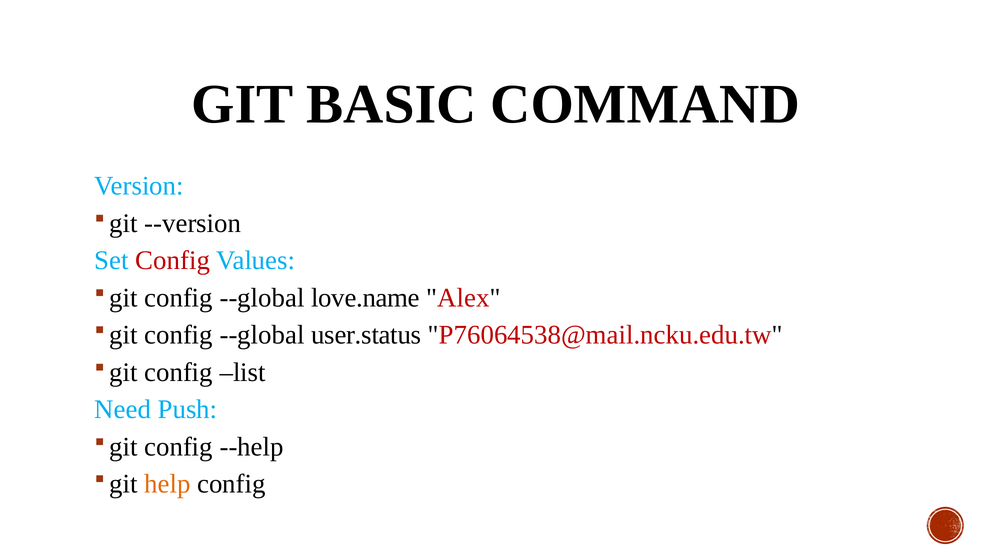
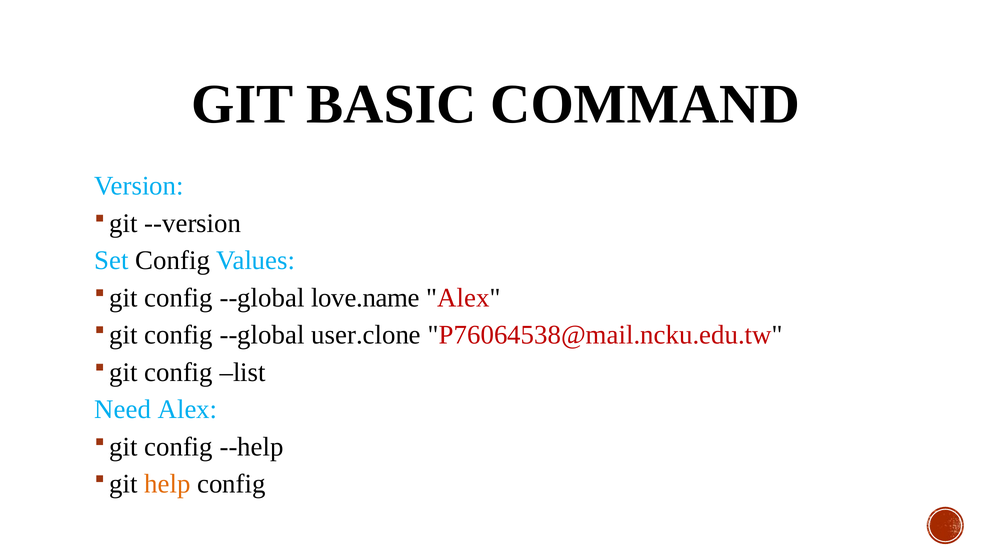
Config colour: red -> black (173, 260)
user.status: user.status -> user.clone (366, 335)
Need Push: Push -> Alex (188, 409)
